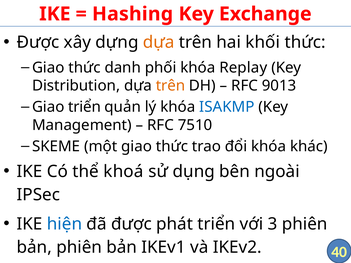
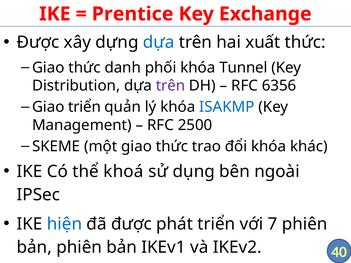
Hashing: Hashing -> Prentice (133, 14)
dựa colour: orange -> blue (159, 42)
khối: khối -> xuất (263, 42)
Replay: Replay -> Tunnel (243, 68)
trên colour: orange -> purple (170, 86)
9013: 9013 -> 6356 (279, 86)
7510: 7510 -> 2500 (195, 125)
3: 3 -> 7 (272, 224)
